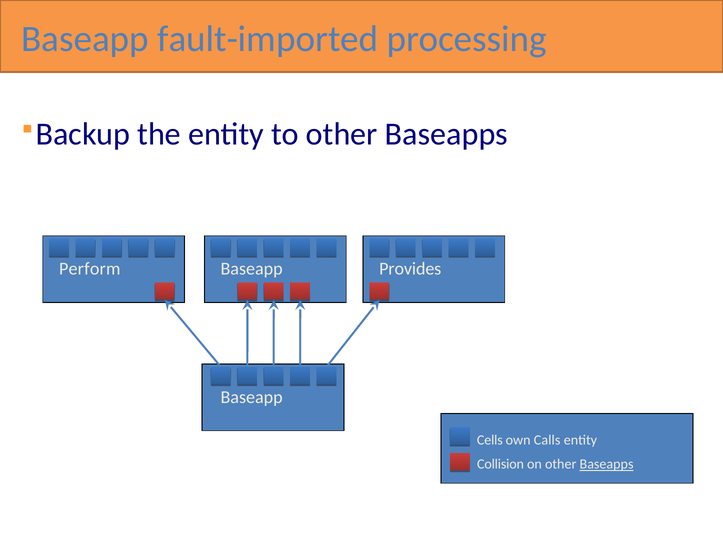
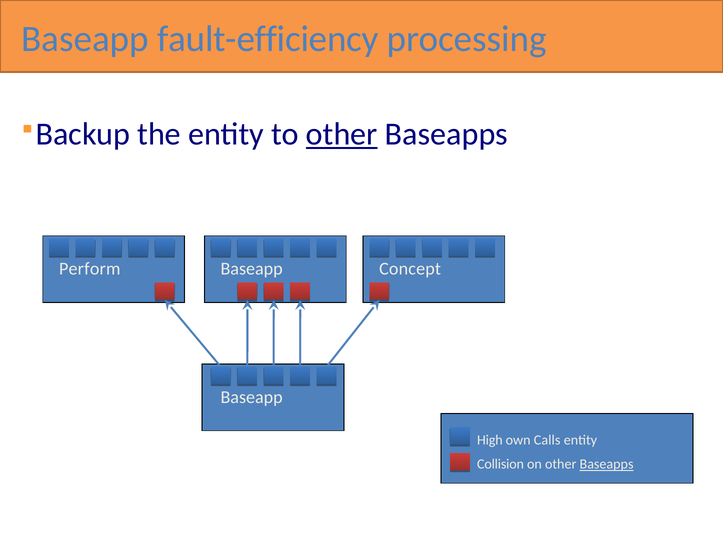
fault-imported: fault-imported -> fault-efficiency (268, 39)
other underline: none -> present (342, 134)
Provides: Provides -> Concept (410, 268)
Cells: Cells -> High (490, 440)
